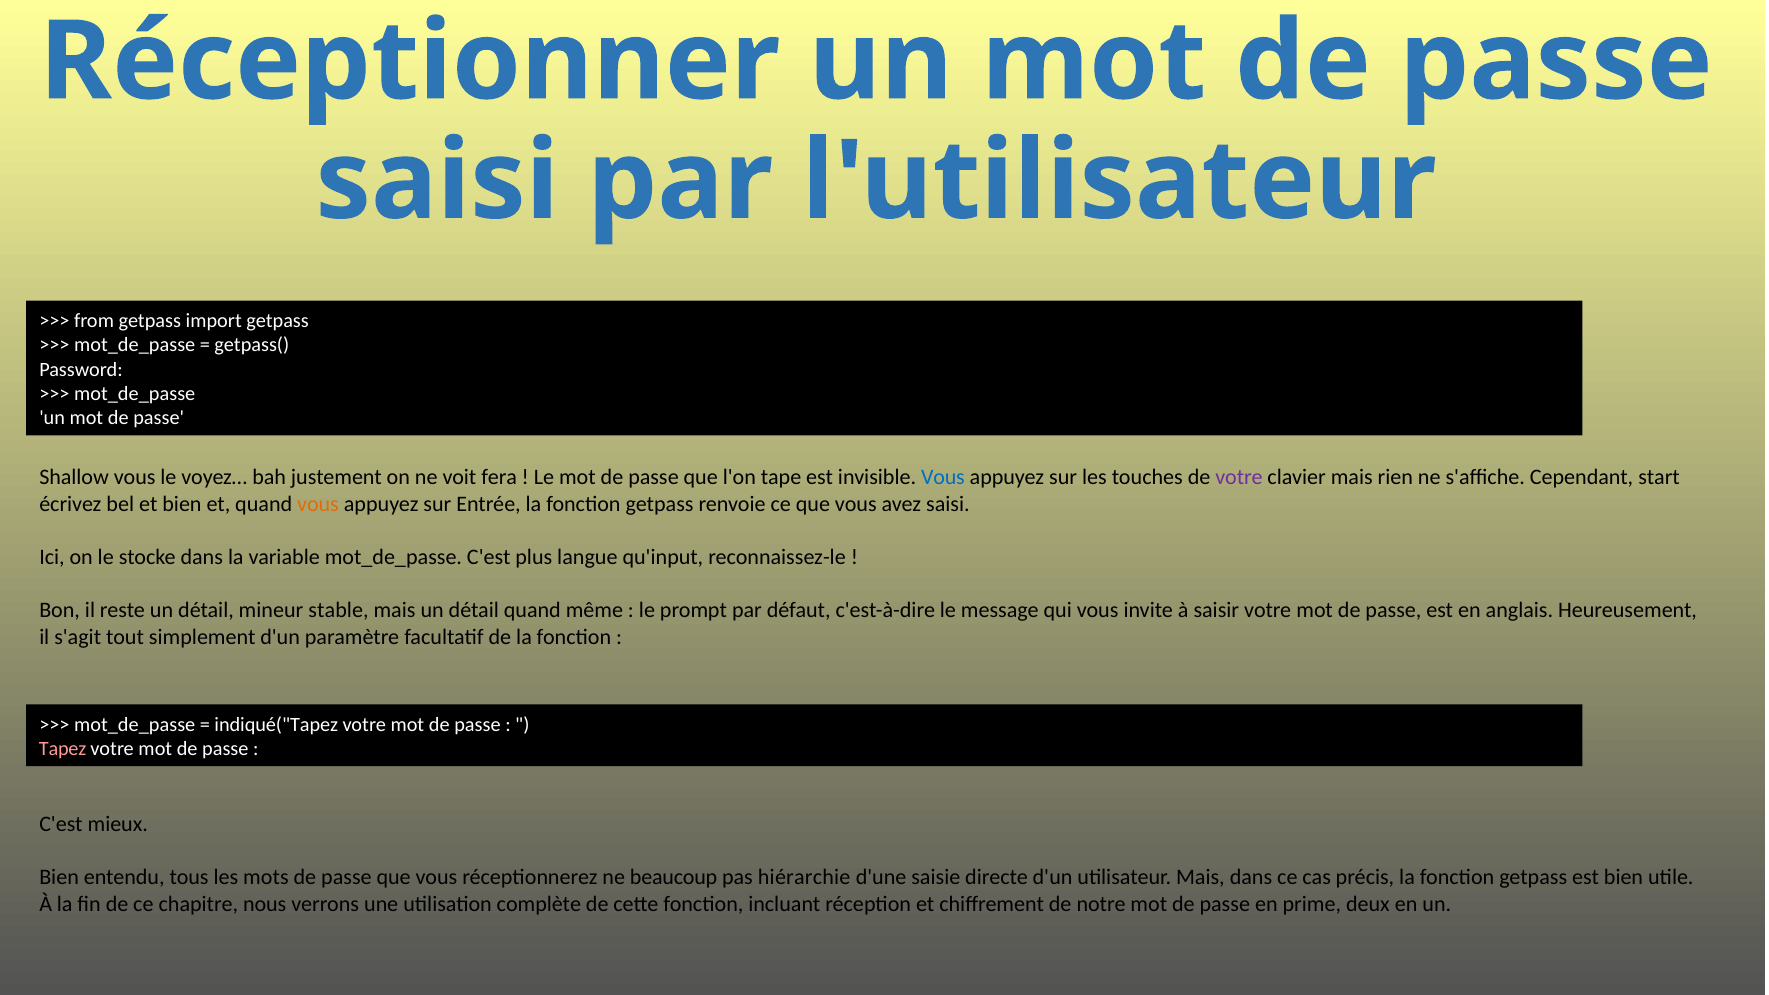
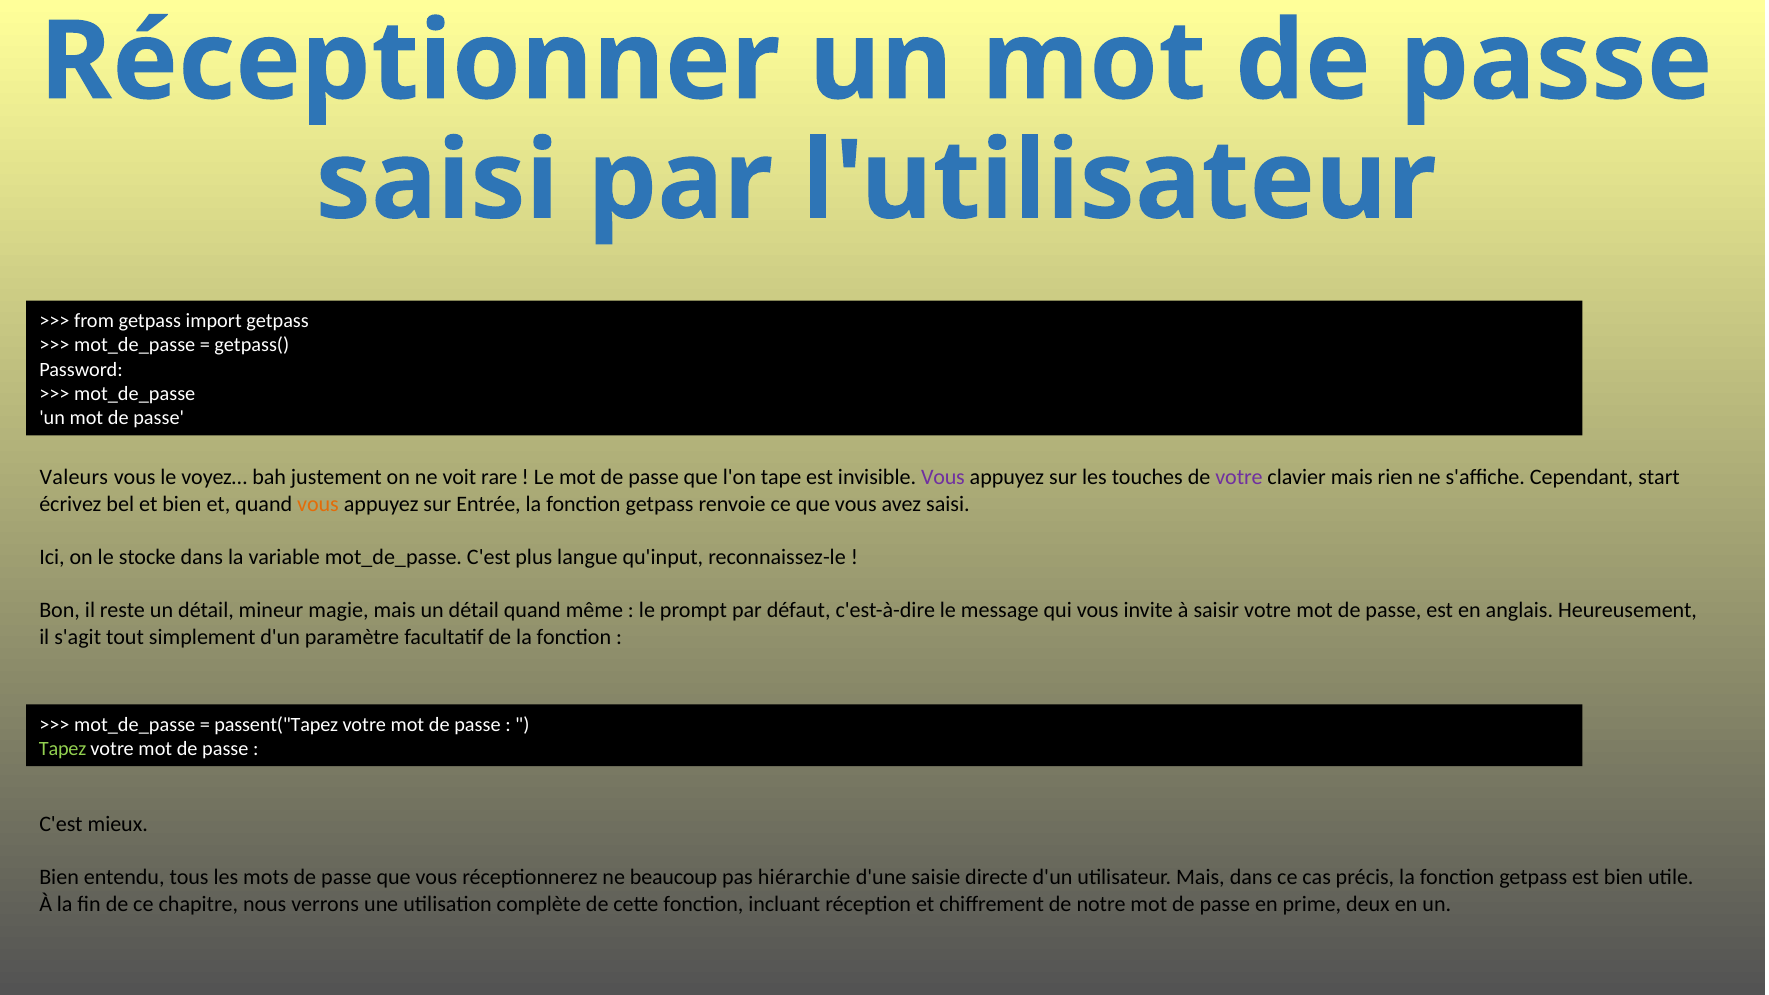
Shallow: Shallow -> Valeurs (74, 478)
fera: fera -> rare (499, 478)
Vous colour: blue -> purple (943, 478)
stable: stable -> magie (339, 610)
indiqué("Tapez: indiqué("Tapez -> passent("Tapez (276, 725)
Tapez colour: pink -> light green (63, 749)
